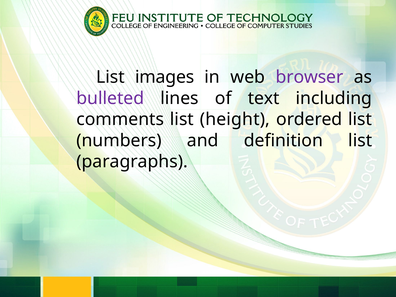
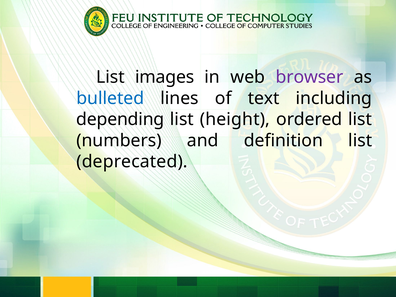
bulleted colour: purple -> blue (110, 98)
comments: comments -> depending (120, 119)
paragraphs: paragraphs -> deprecated (132, 162)
